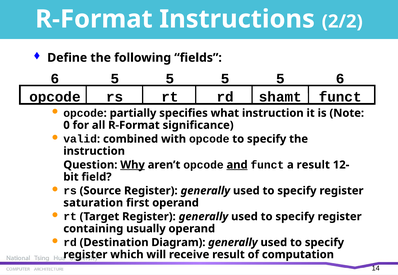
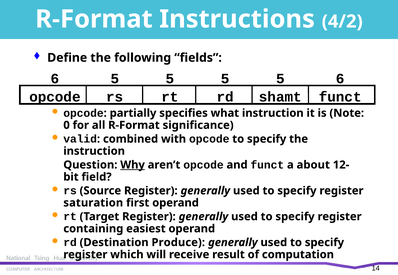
2/2: 2/2 -> 4/2 (342, 22)
and underline: present -> none (237, 165)
a result: result -> about (313, 165)
usually: usually -> easiest (146, 229)
Diagram: Diagram -> Produce (178, 243)
